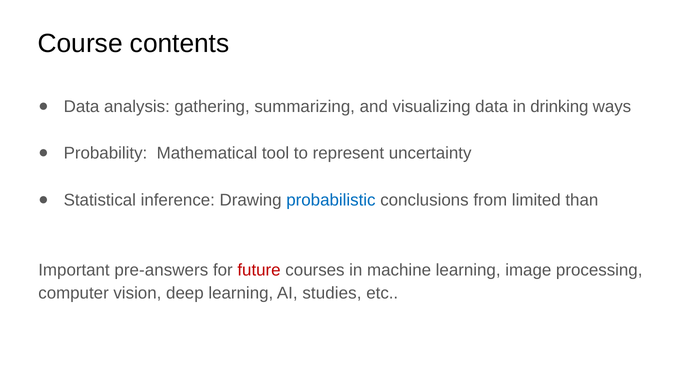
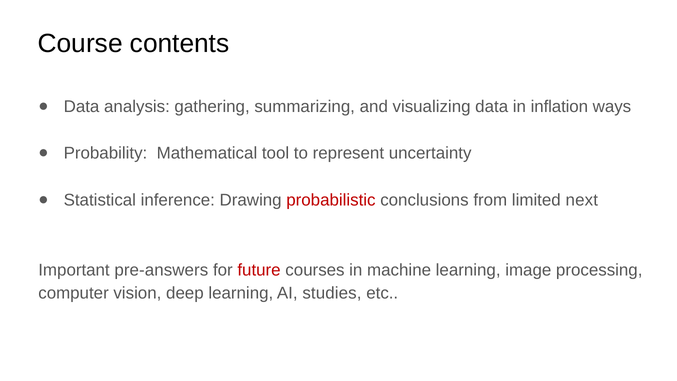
drinking: drinking -> inflation (559, 106)
probabilistic colour: blue -> red (331, 200)
than: than -> next (582, 200)
